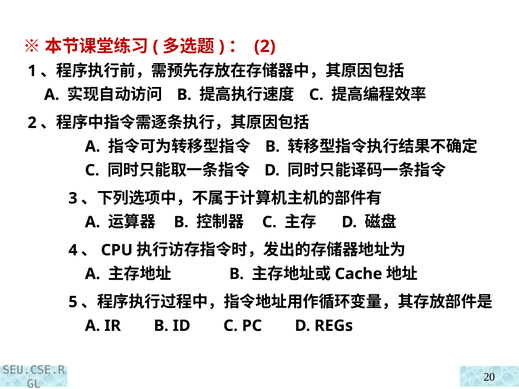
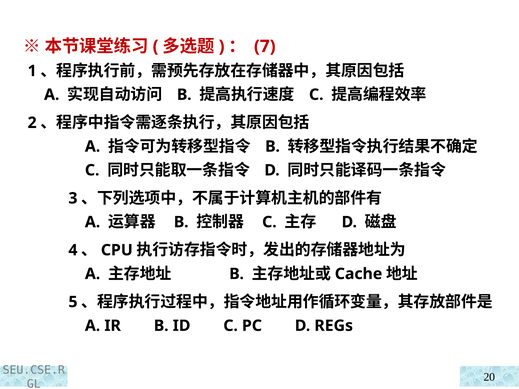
2: 2 -> 7 (265, 46)
